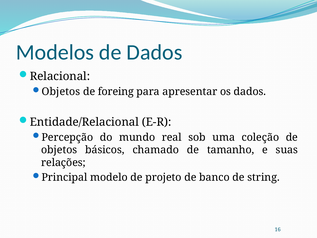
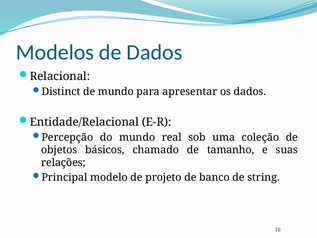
Objetos: Objetos -> Distinct (61, 92)
de foreing: foreing -> mundo (116, 92)
